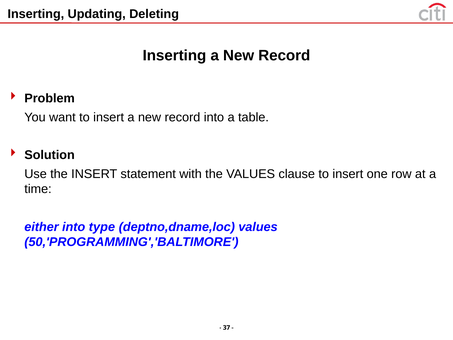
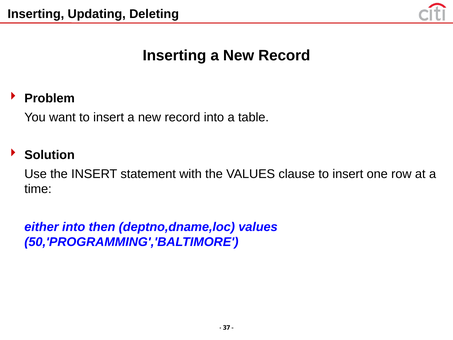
type: type -> then (102, 227)
